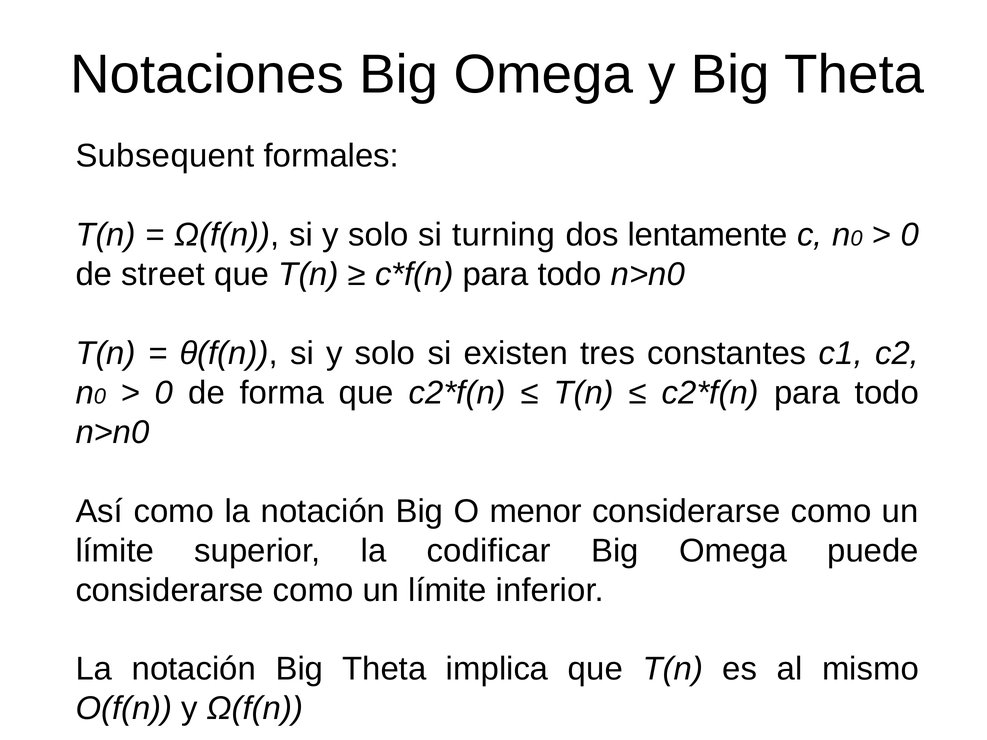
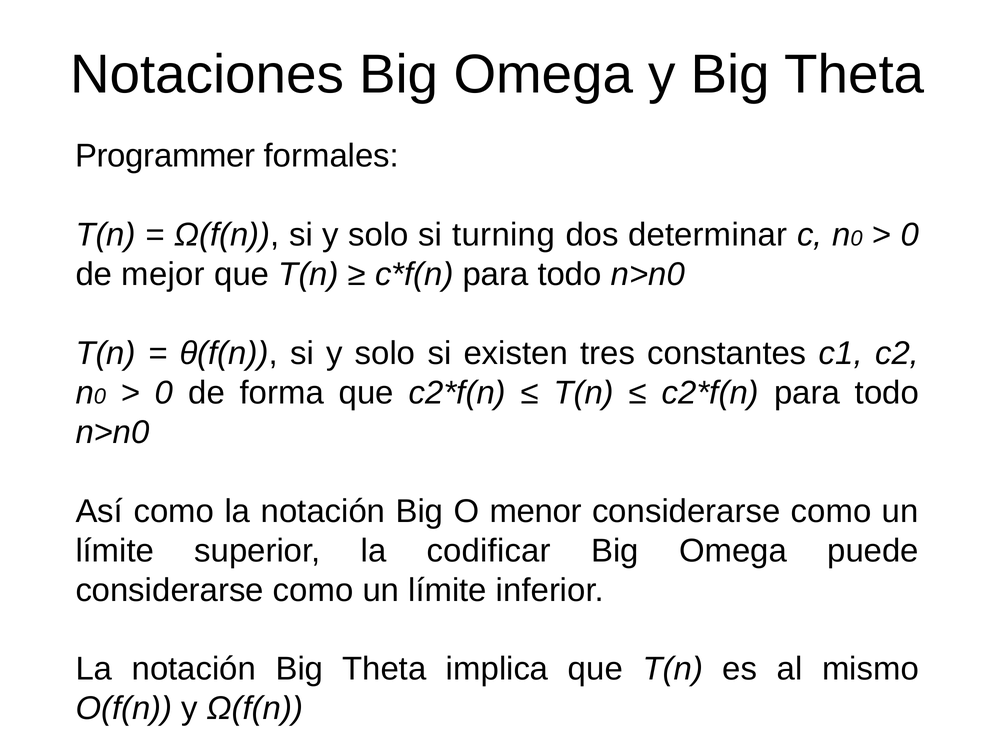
Subsequent: Subsequent -> Programmer (165, 156)
lentamente: lentamente -> determinar (708, 235)
street: street -> mejor (163, 275)
